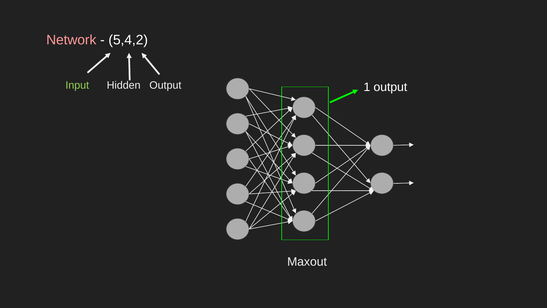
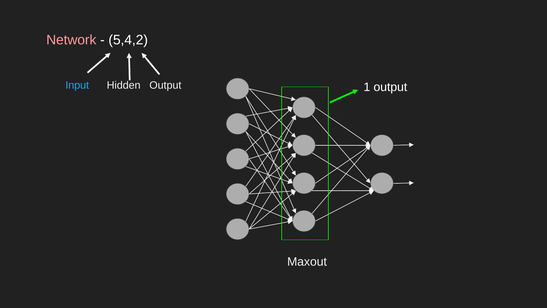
Input colour: light green -> light blue (77, 85)
